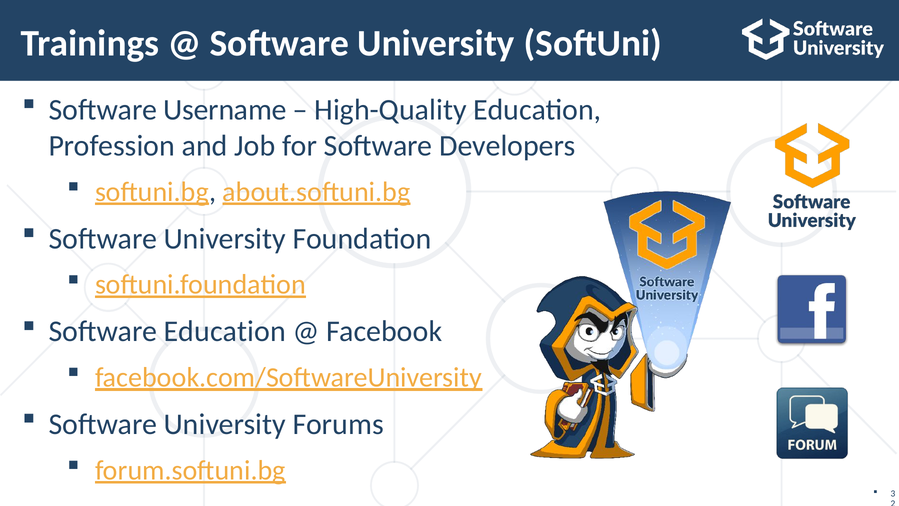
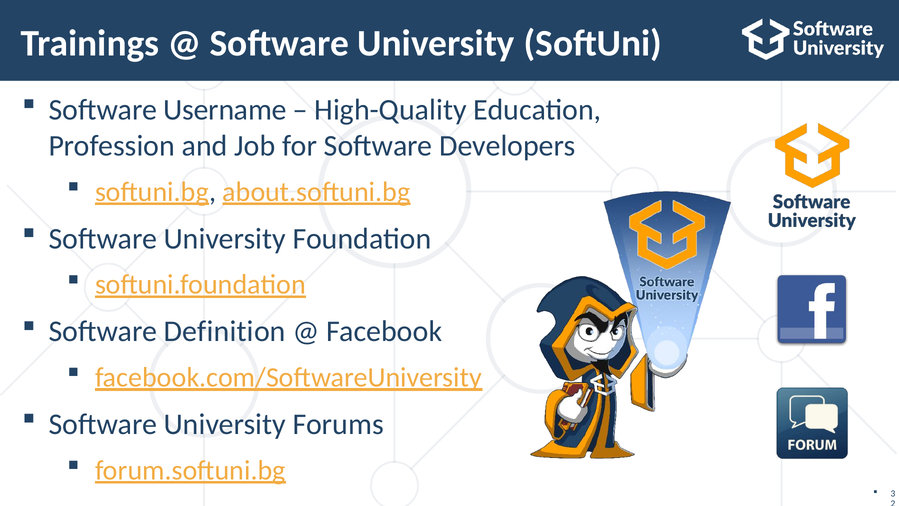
Software Education: Education -> Definition (225, 331)
